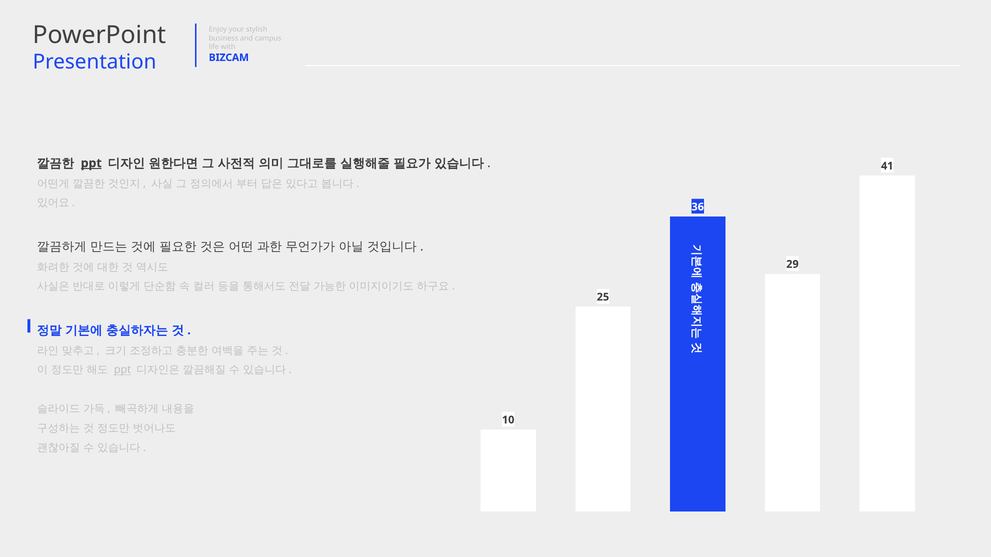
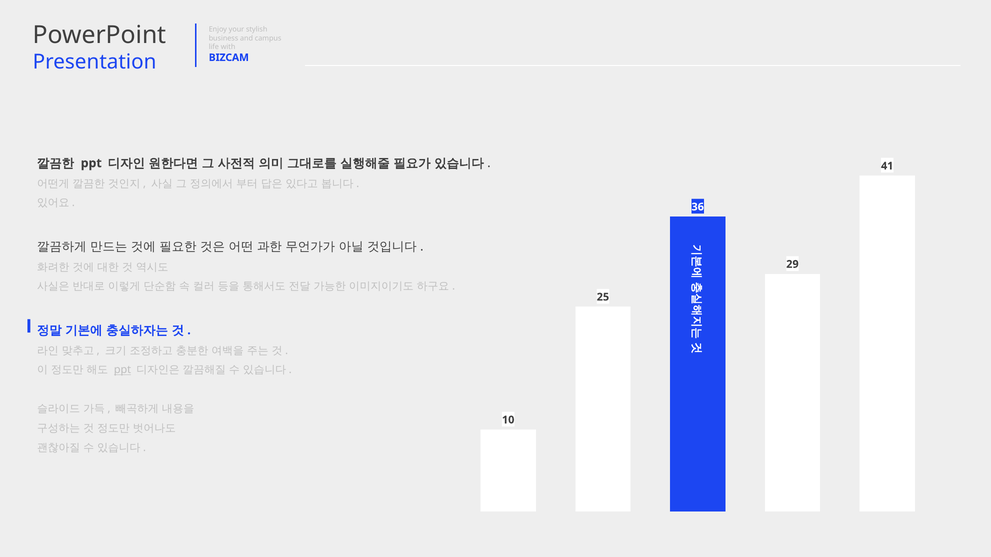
ppt underline: present -> none (91, 163)
